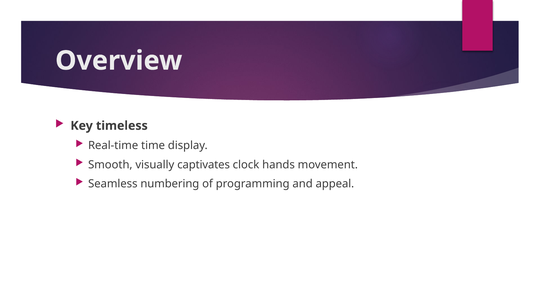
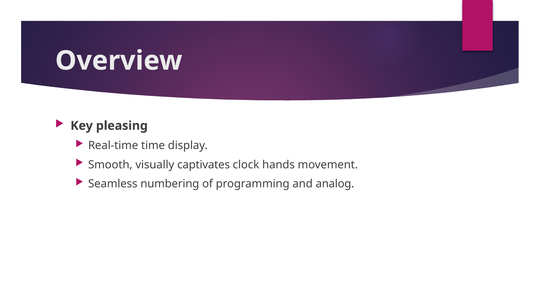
timeless: timeless -> pleasing (122, 126)
appeal: appeal -> analog (335, 184)
